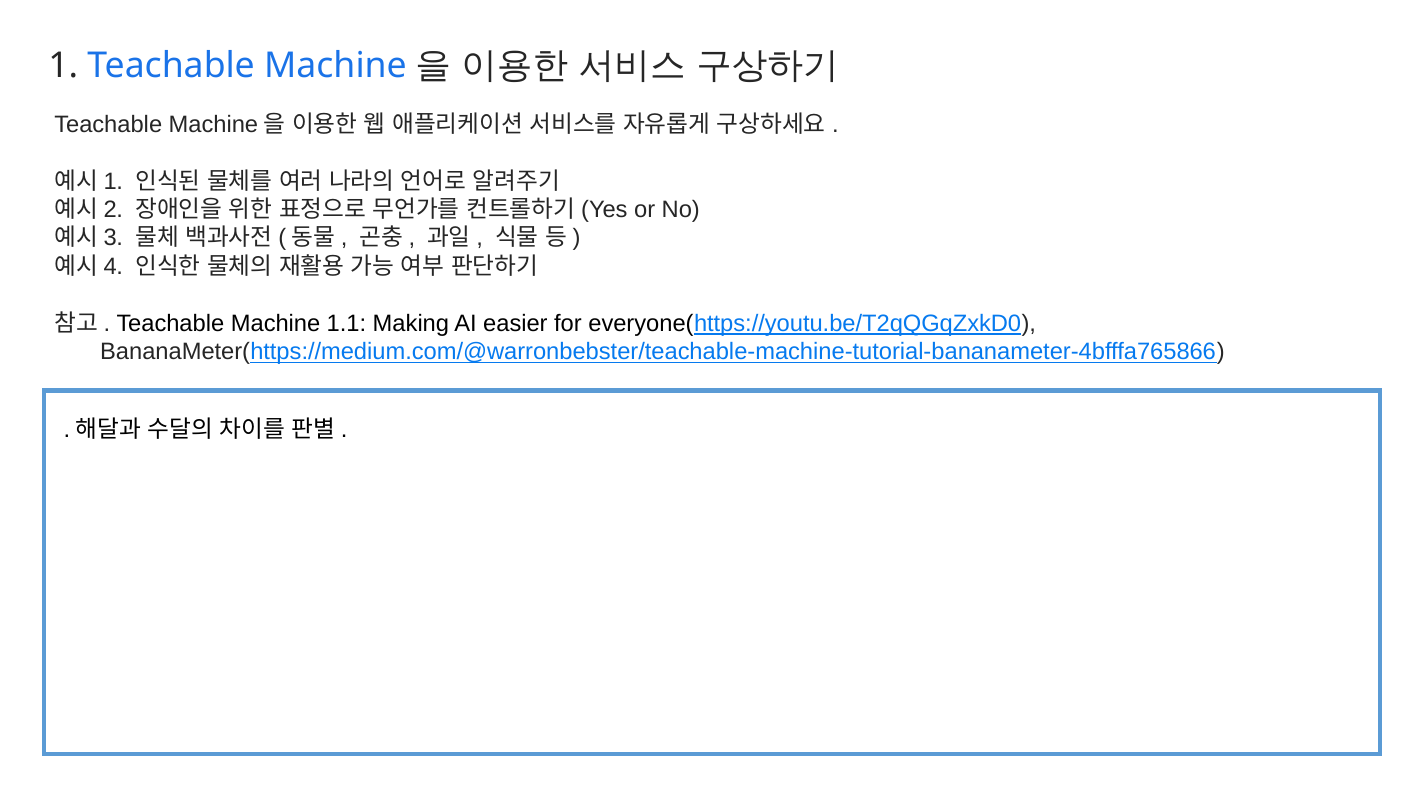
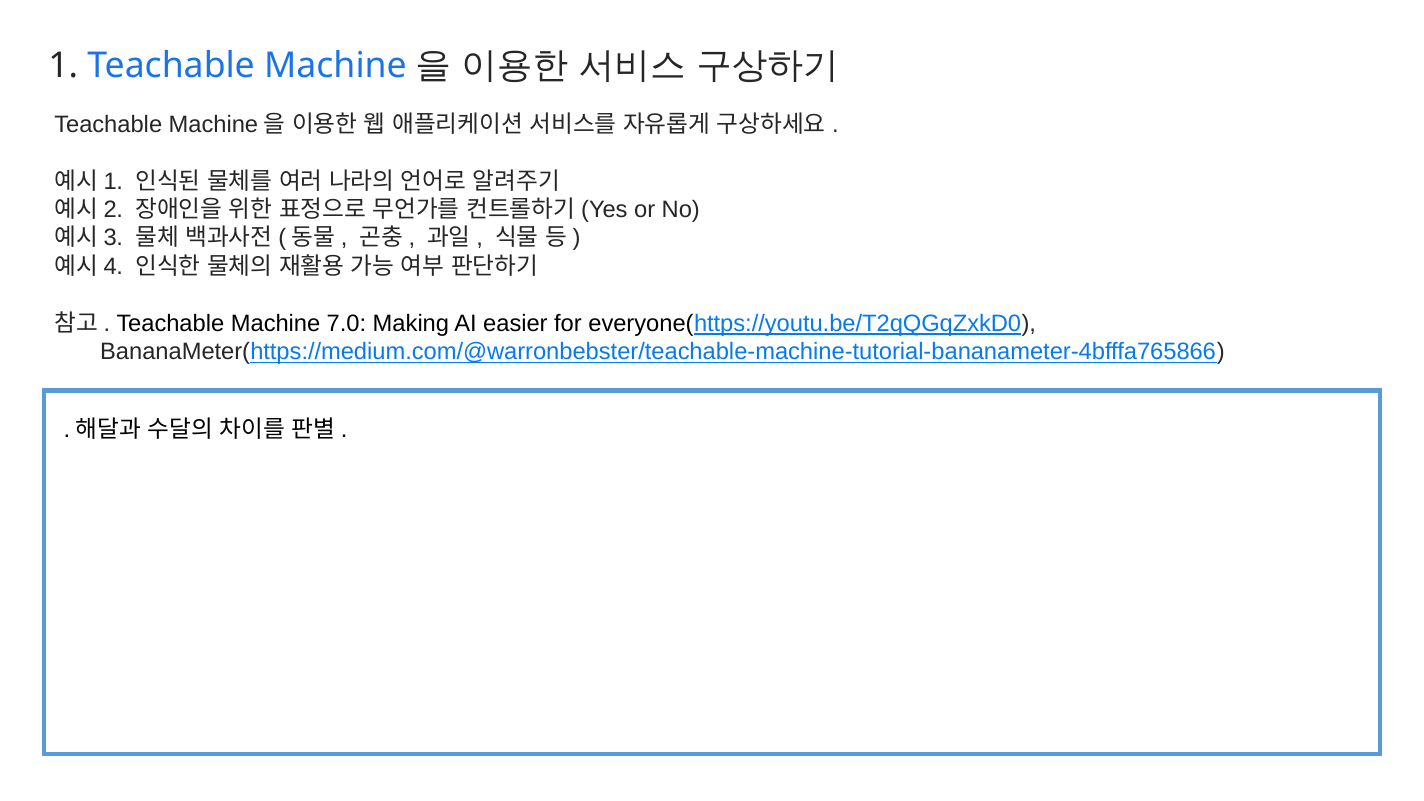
1.1: 1.1 -> 7.0 (346, 324)
